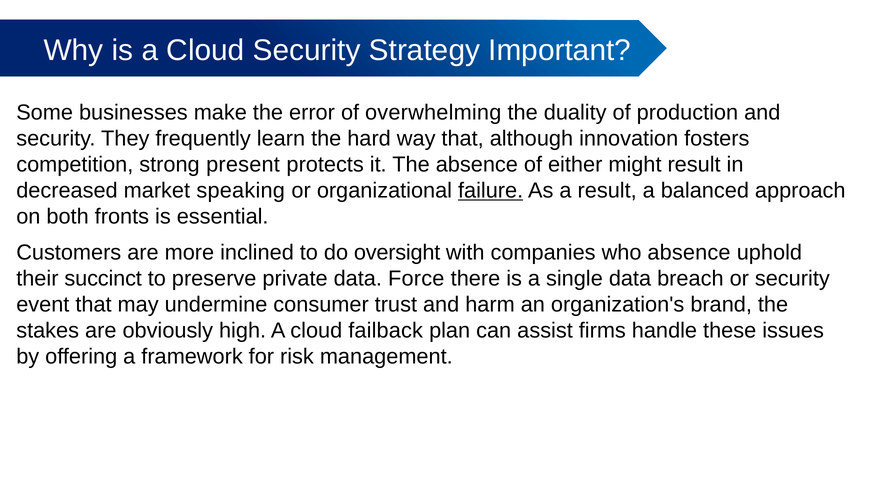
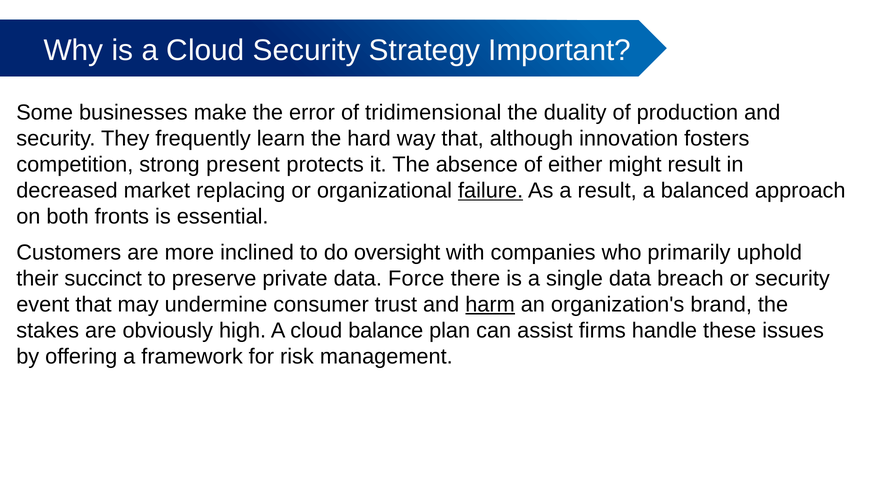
overwhelming: overwhelming -> tridimensional (433, 112)
speaking: speaking -> replacing (241, 191)
who absence: absence -> primarily (689, 252)
harm underline: none -> present (490, 304)
failback: failback -> balance (386, 330)
